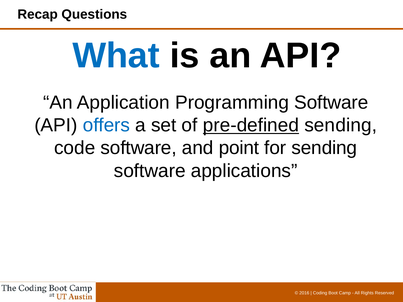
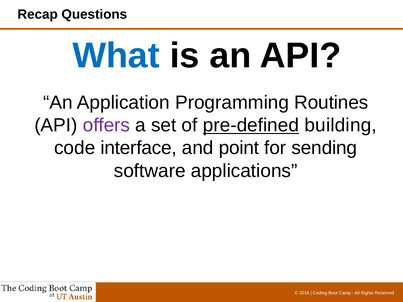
Programming Software: Software -> Routines (331, 103)
offers colour: blue -> purple (106, 125)
pre-defined sending: sending -> building (341, 125)
code software: software -> interface (139, 148)
